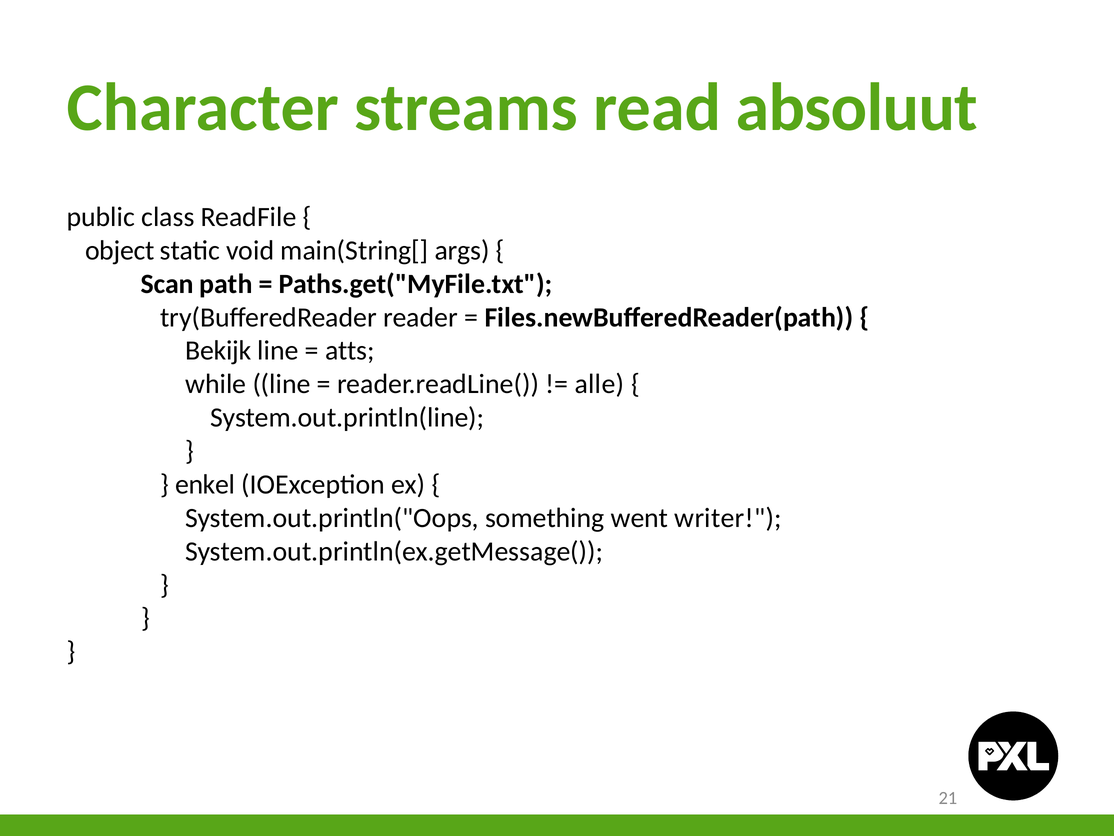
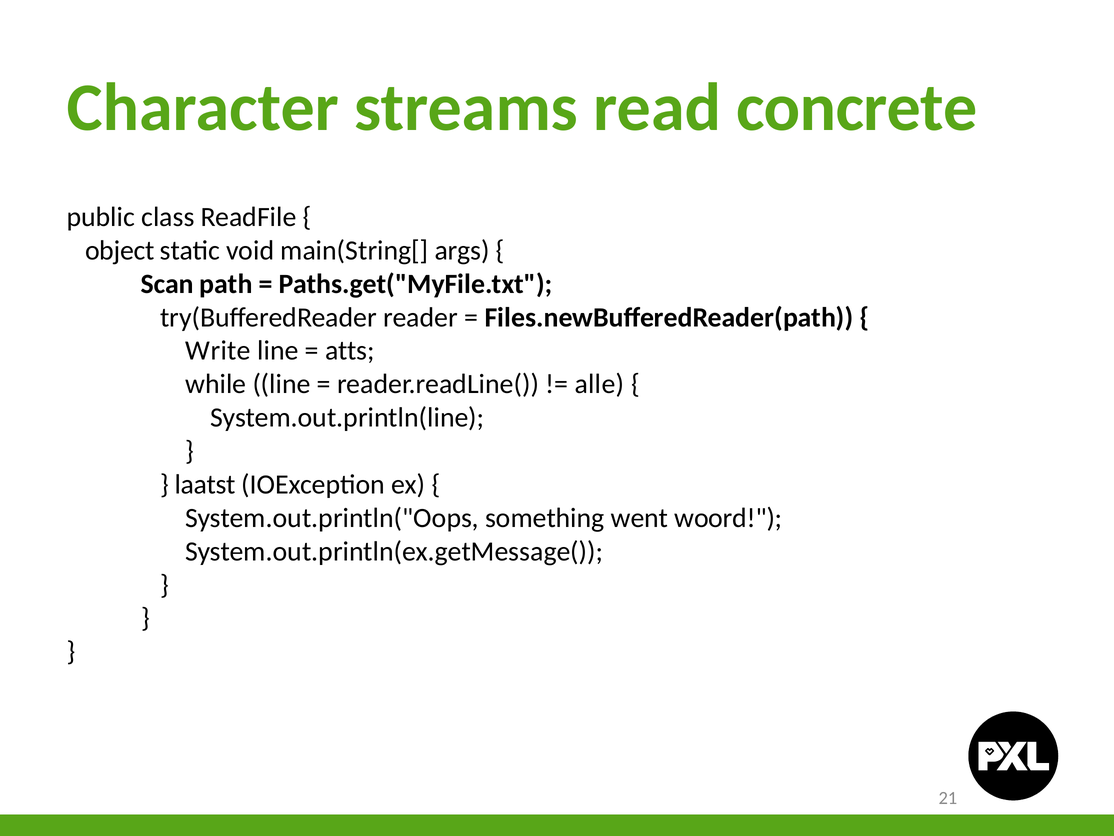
absoluut: absoluut -> concrete (857, 108)
Bekijk: Bekijk -> Write (218, 351)
enkel: enkel -> laatst (205, 484)
writer: writer -> woord (728, 518)
